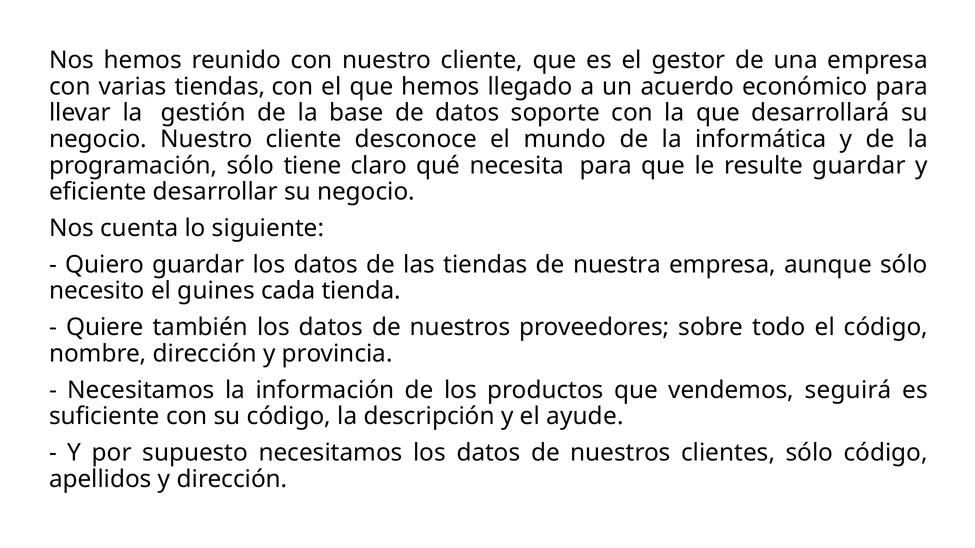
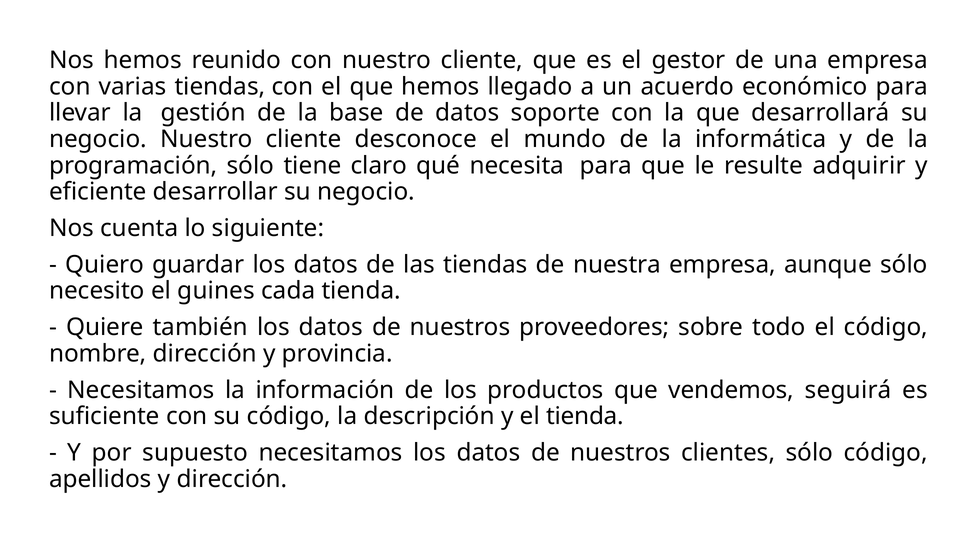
resulte guardar: guardar -> adquirir (859, 166)
el ayude: ayude -> tienda (585, 417)
